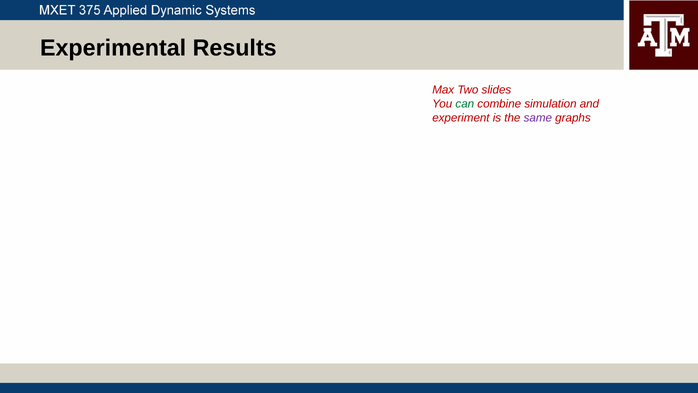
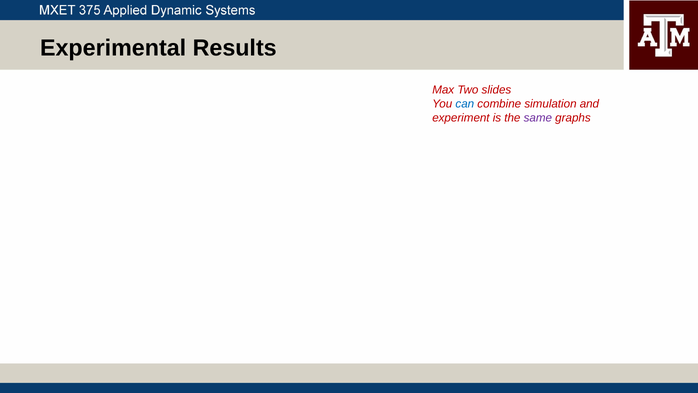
can colour: green -> blue (465, 104)
